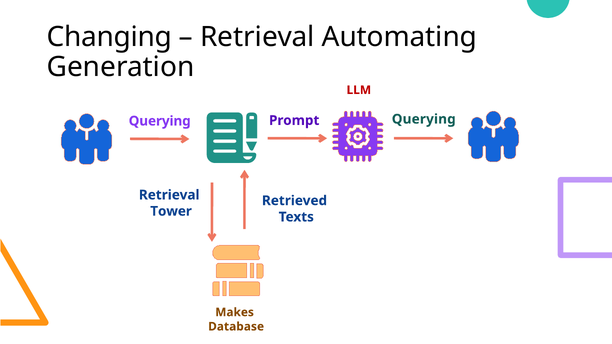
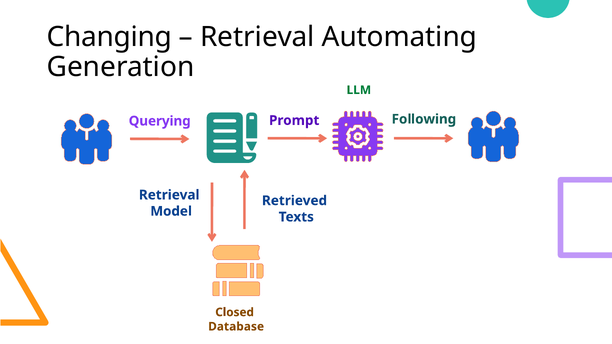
LLM colour: red -> green (359, 90)
Prompt Querying: Querying -> Following (424, 119)
Tower: Tower -> Model (171, 211)
Makes: Makes -> Closed (235, 313)
